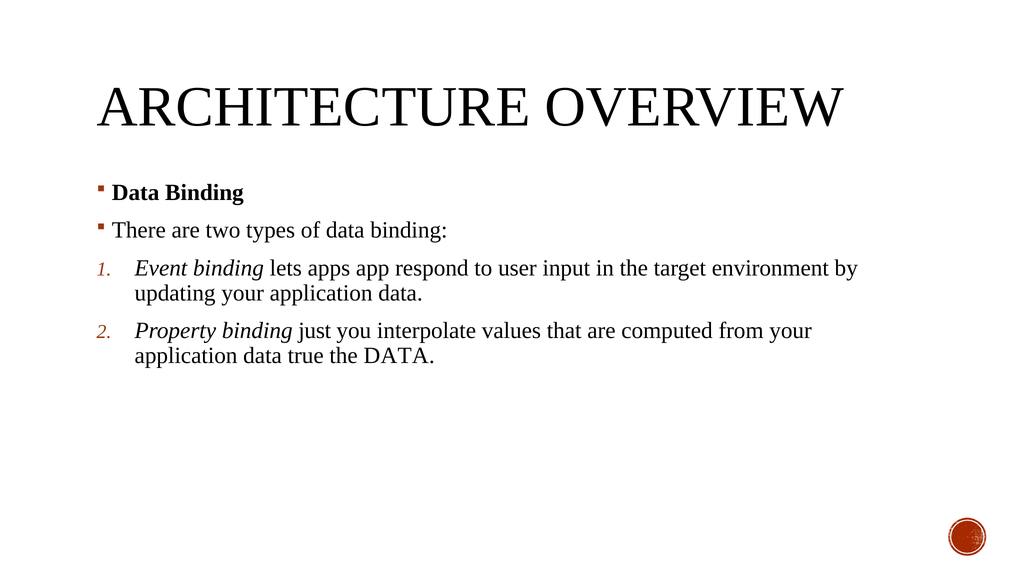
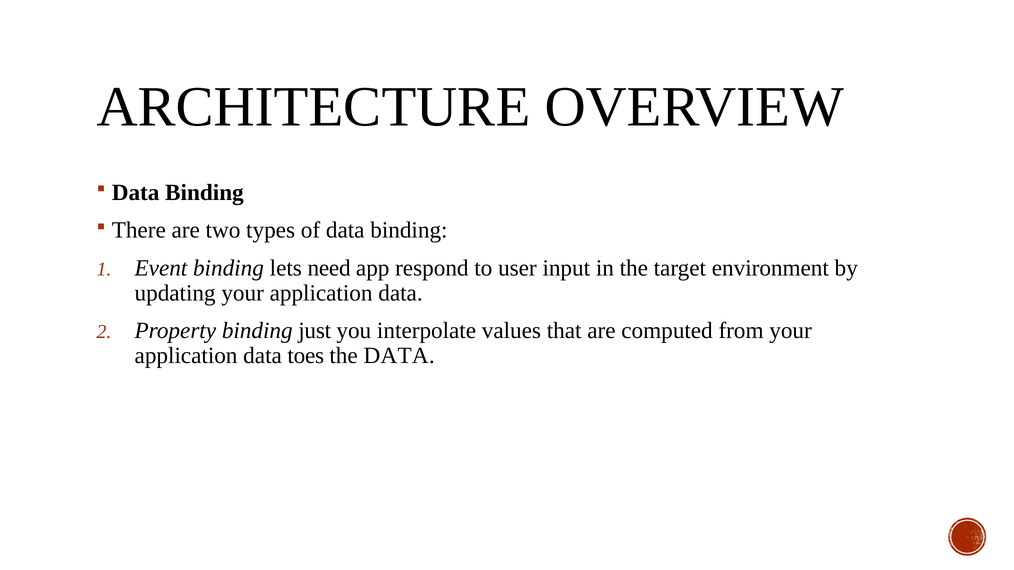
apps: apps -> need (329, 268)
true: true -> toes (306, 356)
